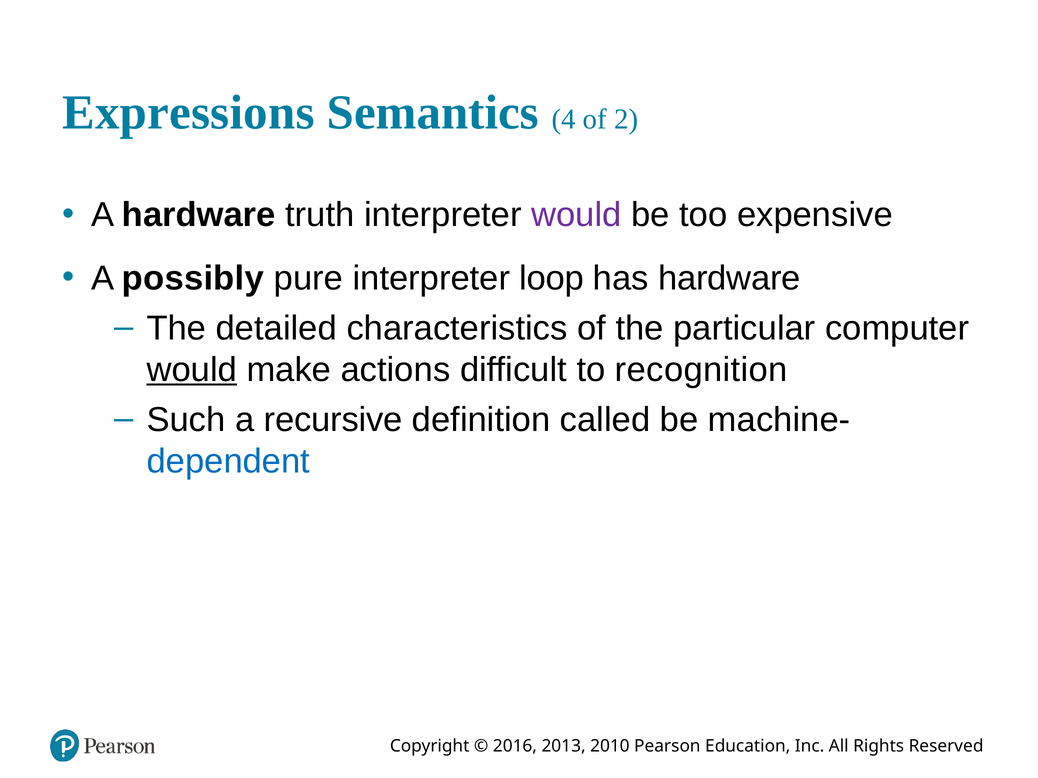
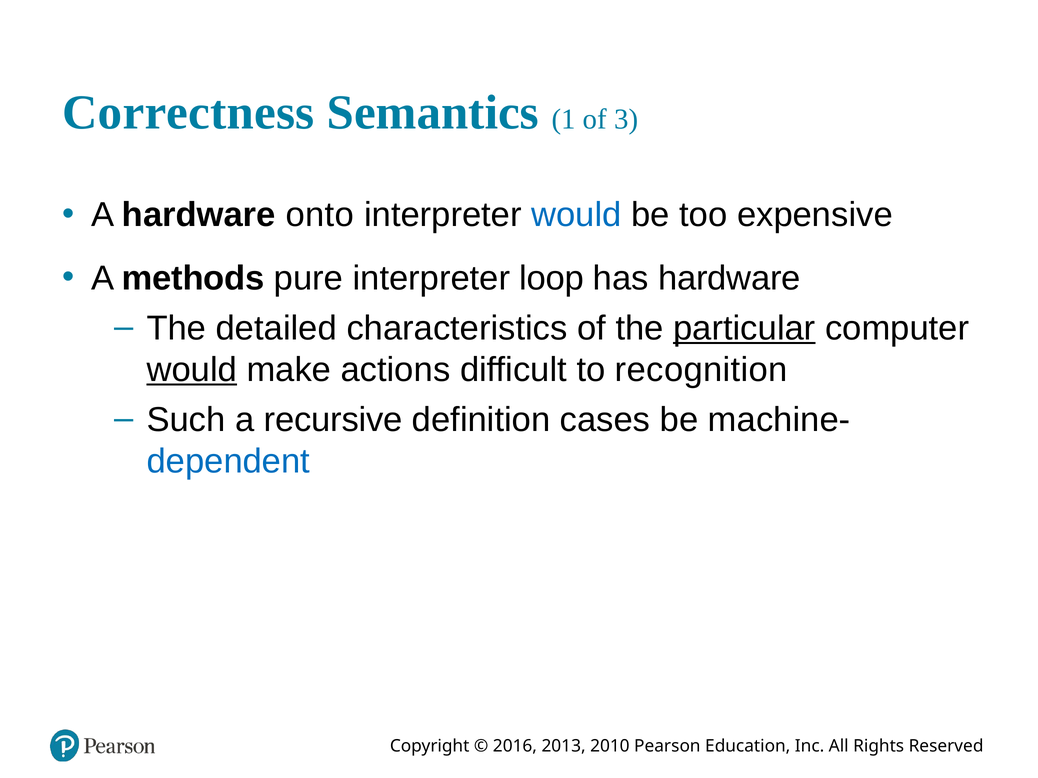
Expressions: Expressions -> Correctness (188, 113)
4: 4 -> 1 (564, 119)
2: 2 -> 3 (626, 119)
truth: truth -> onto (320, 215)
would colour: purple -> blue (576, 215)
possibly: possibly -> methods (193, 278)
particular underline: none -> present (744, 329)
called: called -> cases (605, 420)
